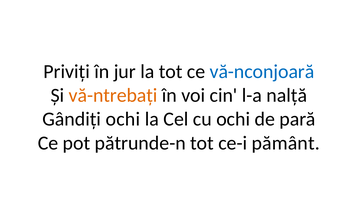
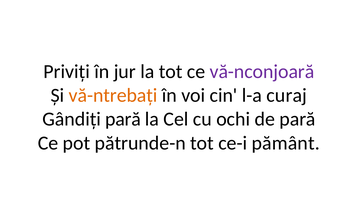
vă-nconjoară colour: blue -> purple (262, 72)
nalță: nalță -> curaj (287, 96)
Gândiți ochi: ochi -> pară (123, 119)
